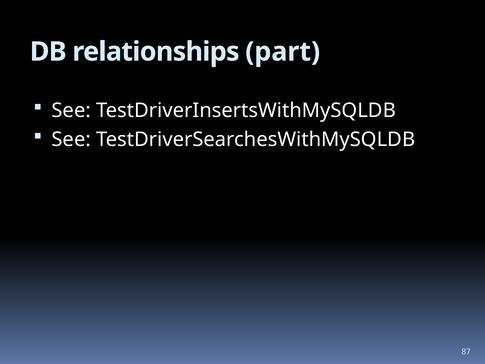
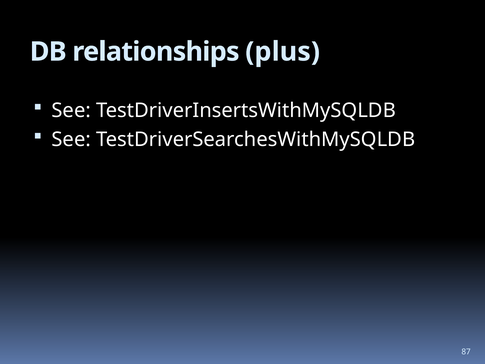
part: part -> plus (283, 52)
